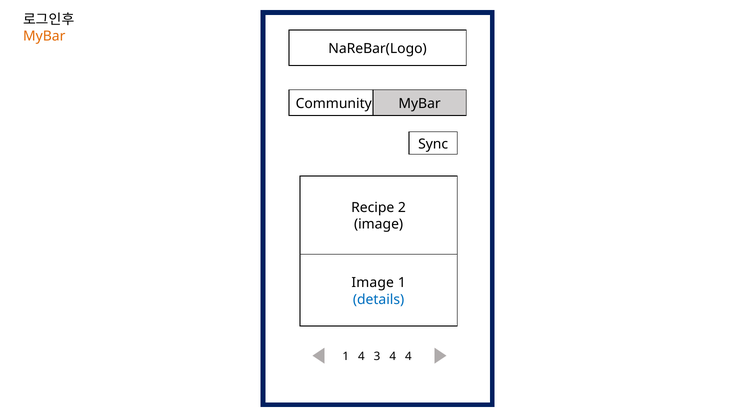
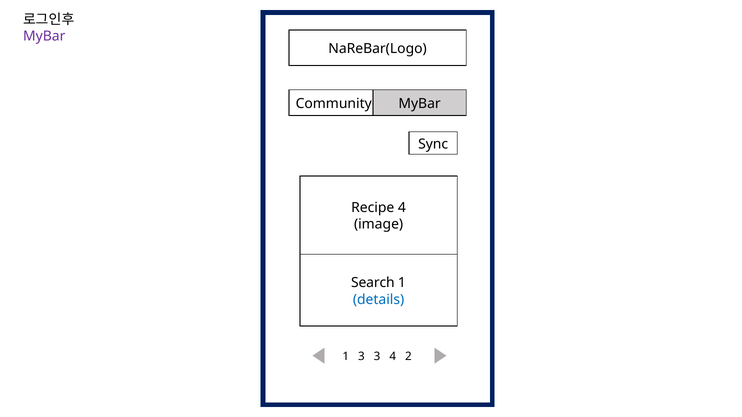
MyBar colour: orange -> purple (44, 36)
Recipe 2: 2 -> 4 (402, 208)
Image: Image -> Search (373, 283)
1 4: 4 -> 3 (361, 357)
4 4: 4 -> 2 (408, 357)
